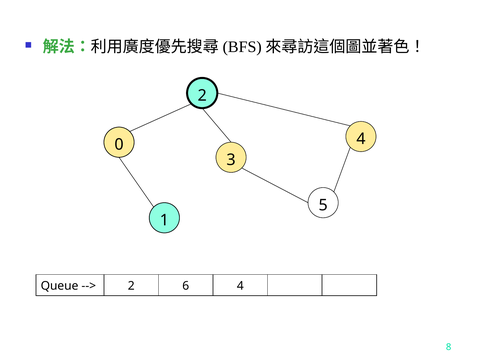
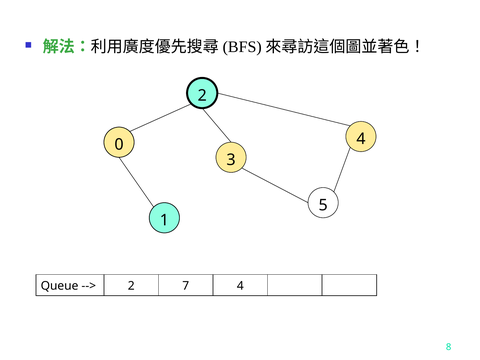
6: 6 -> 7 (186, 286)
